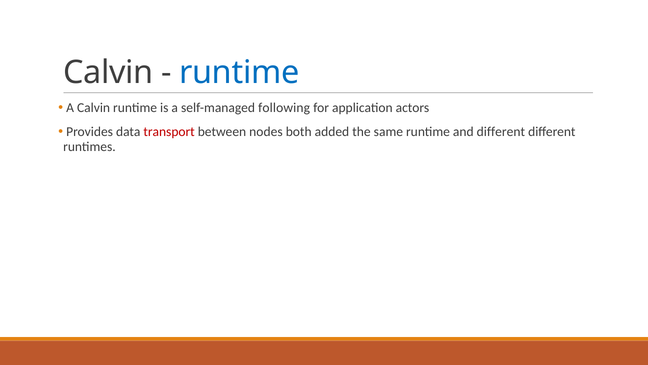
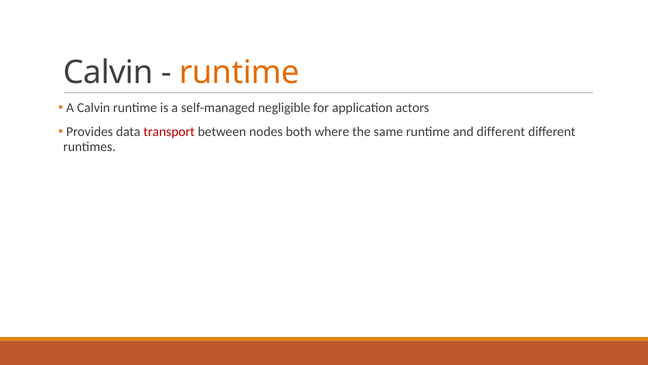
runtime colour: blue -> orange (239, 73)
following: following -> negligible (284, 108)
added: added -> where (332, 132)
